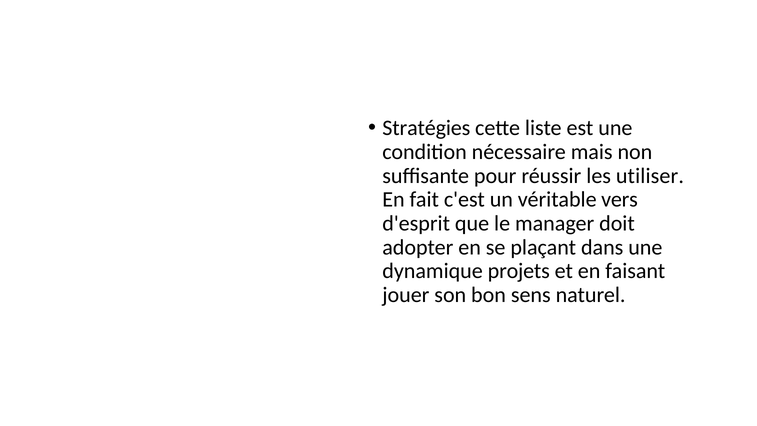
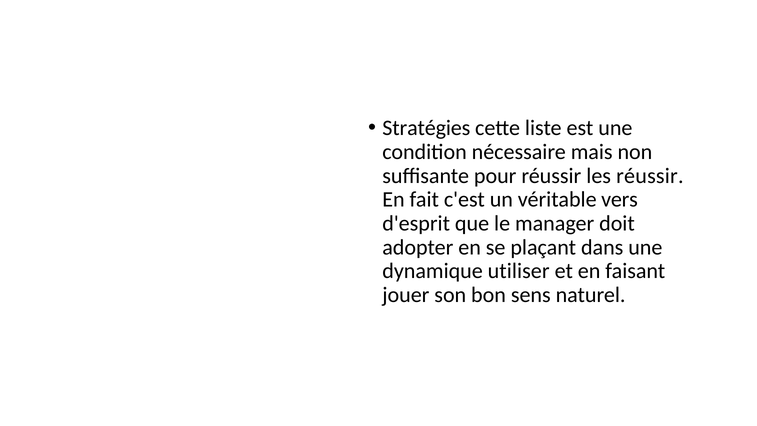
les utiliser: utiliser -> réussir (650, 176)
projets: projets -> utiliser (519, 271)
